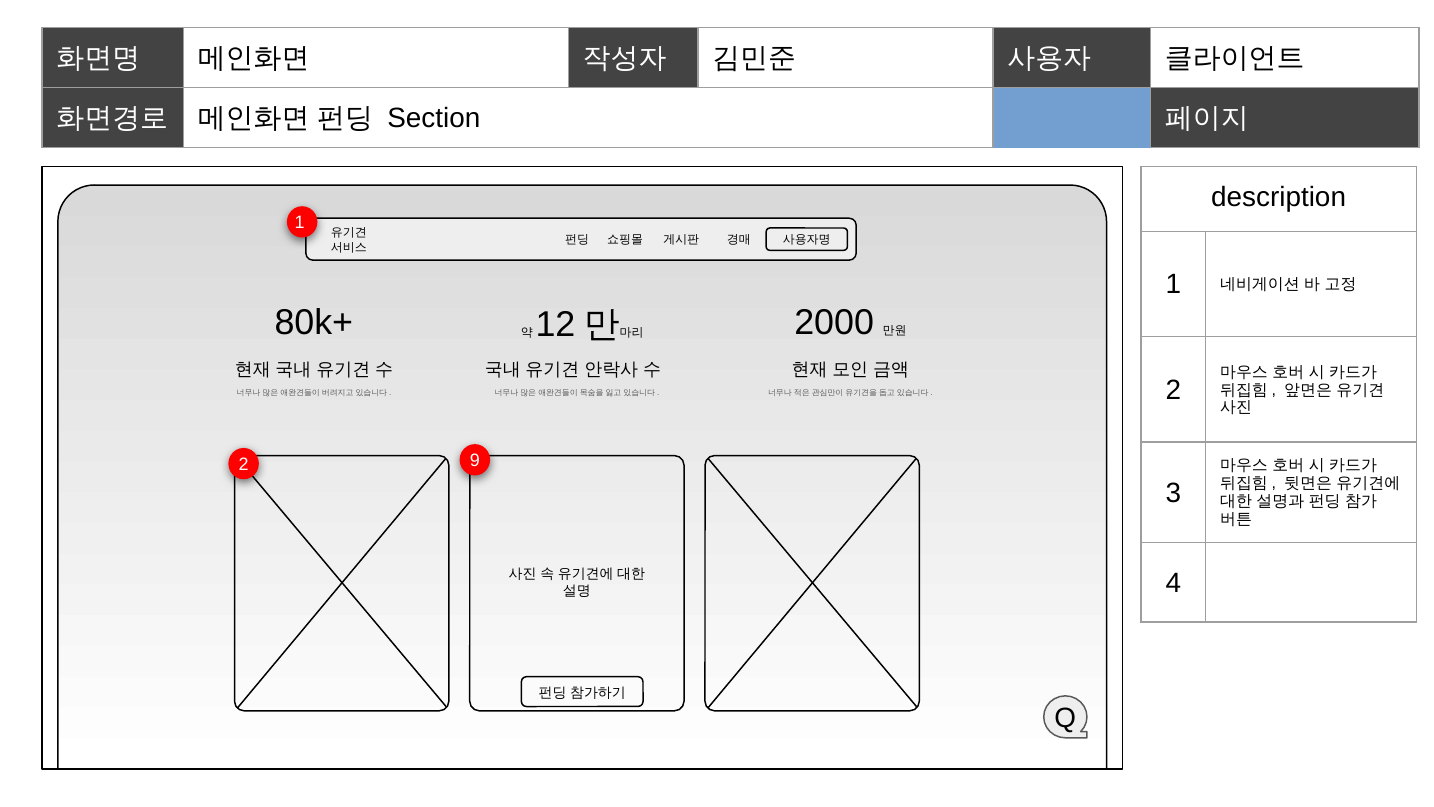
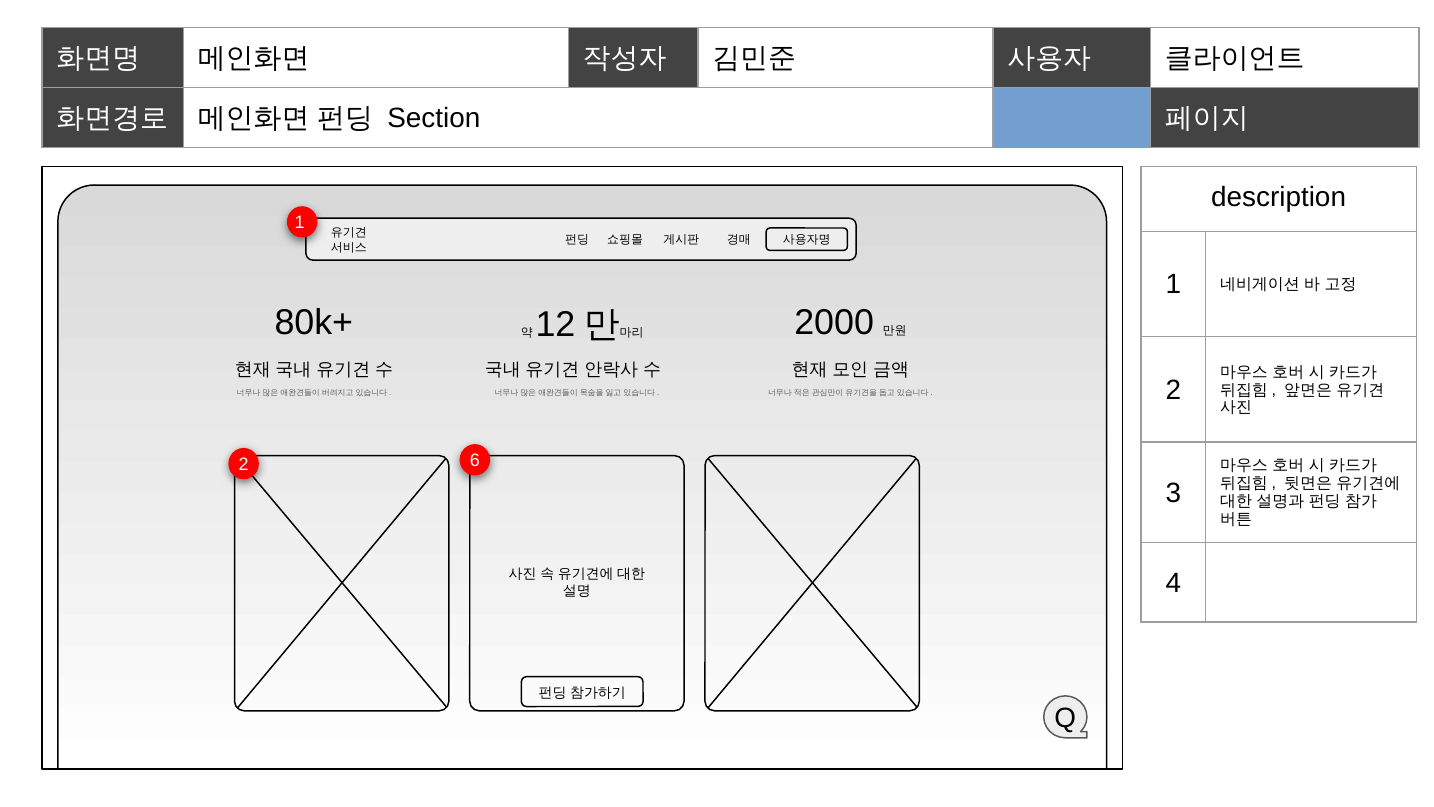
9: 9 -> 6 (475, 461)
